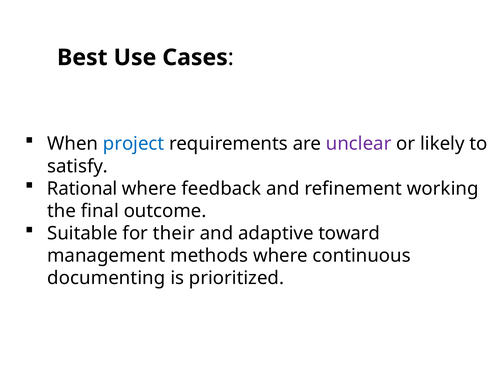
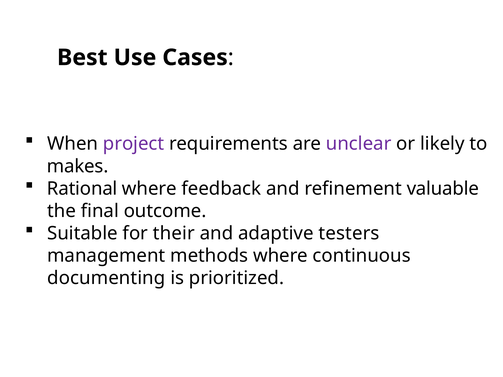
project colour: blue -> purple (134, 144)
satisfy: satisfy -> makes (78, 166)
working: working -> valuable (443, 189)
toward: toward -> testers (349, 234)
